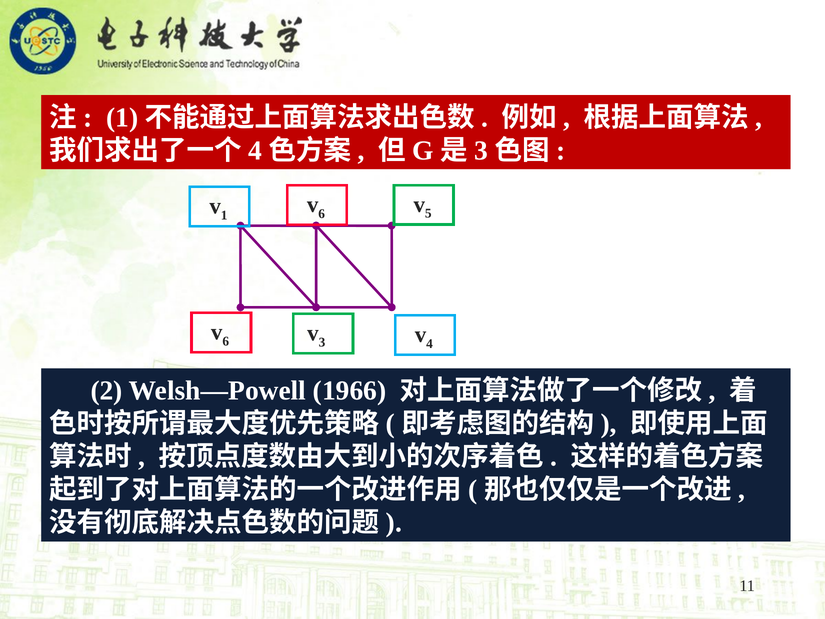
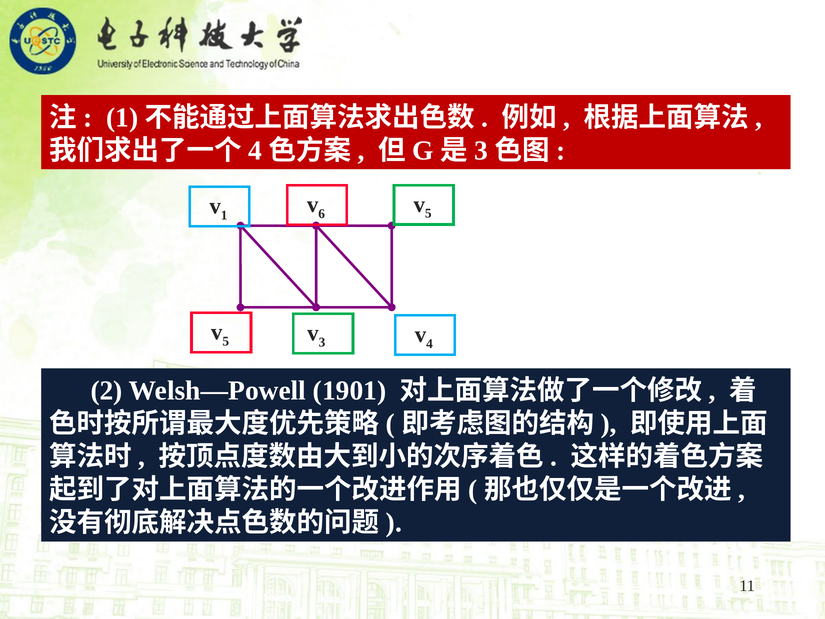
6: 6 -> 5 (226, 341)
1966: 1966 -> 1901 (350, 391)
